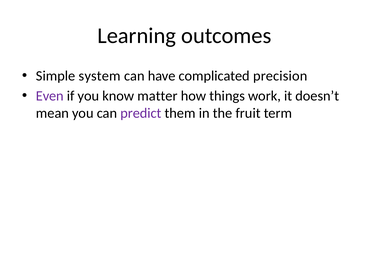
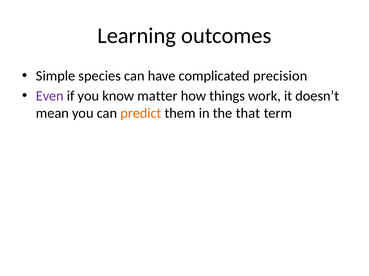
system: system -> species (100, 76)
predict colour: purple -> orange (141, 113)
fruit: fruit -> that (248, 113)
